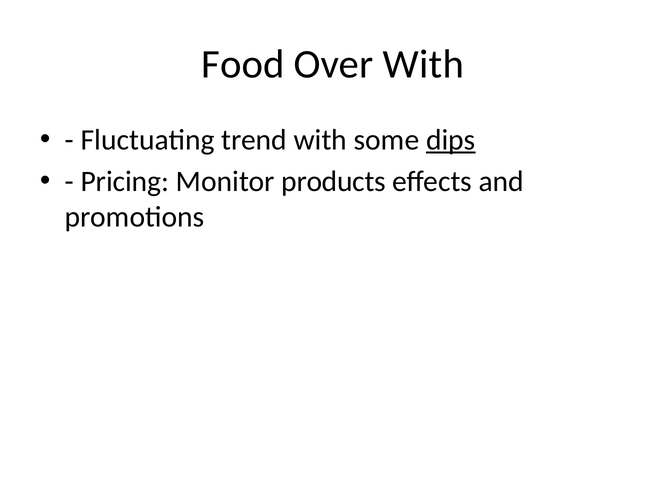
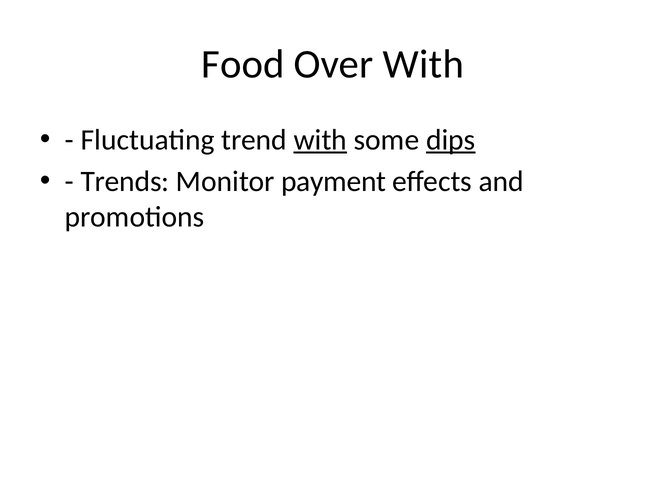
with underline: none -> present (320, 140)
Pricing: Pricing -> Trends (125, 181)
products: products -> payment (334, 181)
